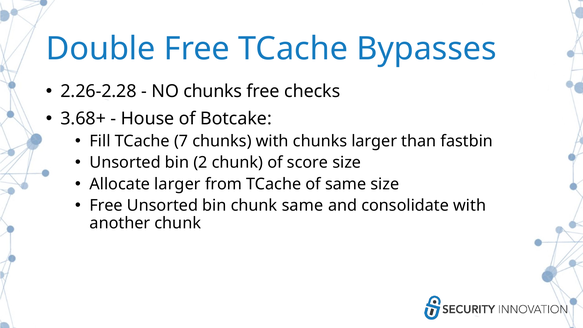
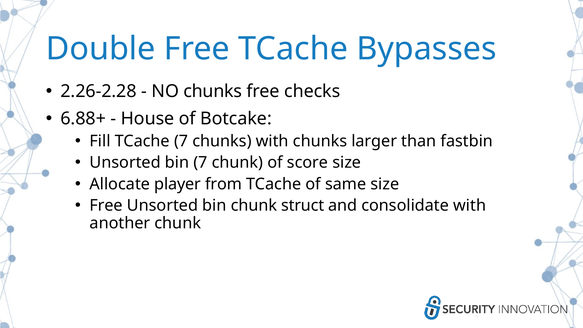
3.68+: 3.68+ -> 6.88+ (83, 119)
bin 2: 2 -> 7 (200, 163)
Allocate larger: larger -> player (178, 184)
chunk same: same -> struct (303, 206)
